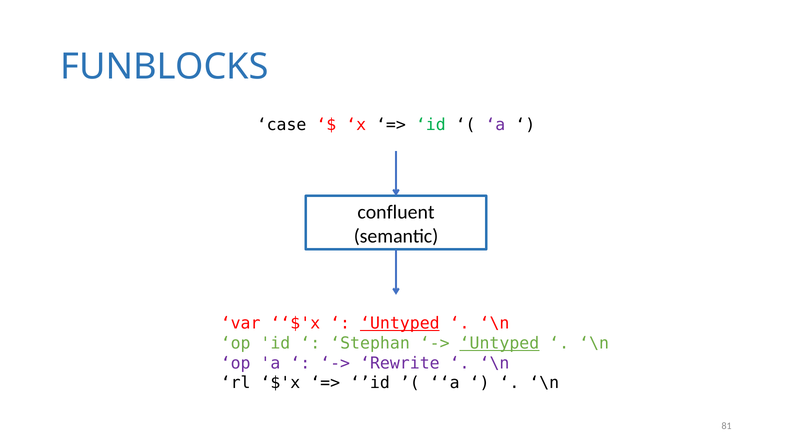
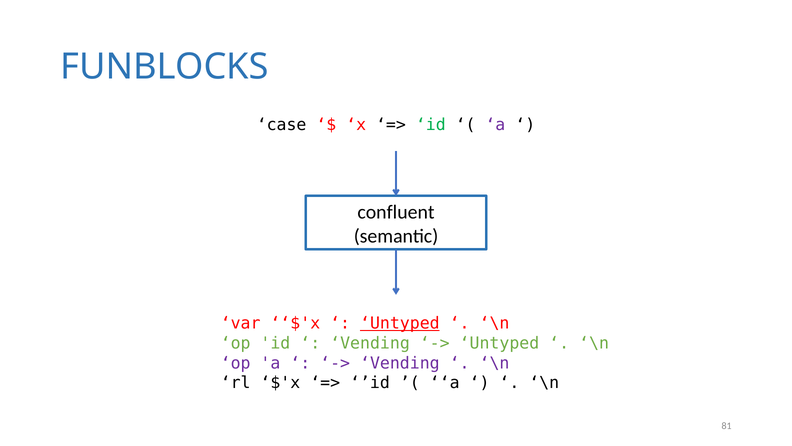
Stephan: Stephan -> Vending (370, 343)
Untyped underline: present -> none (499, 343)
Rewrite: Rewrite -> Vending (400, 363)
